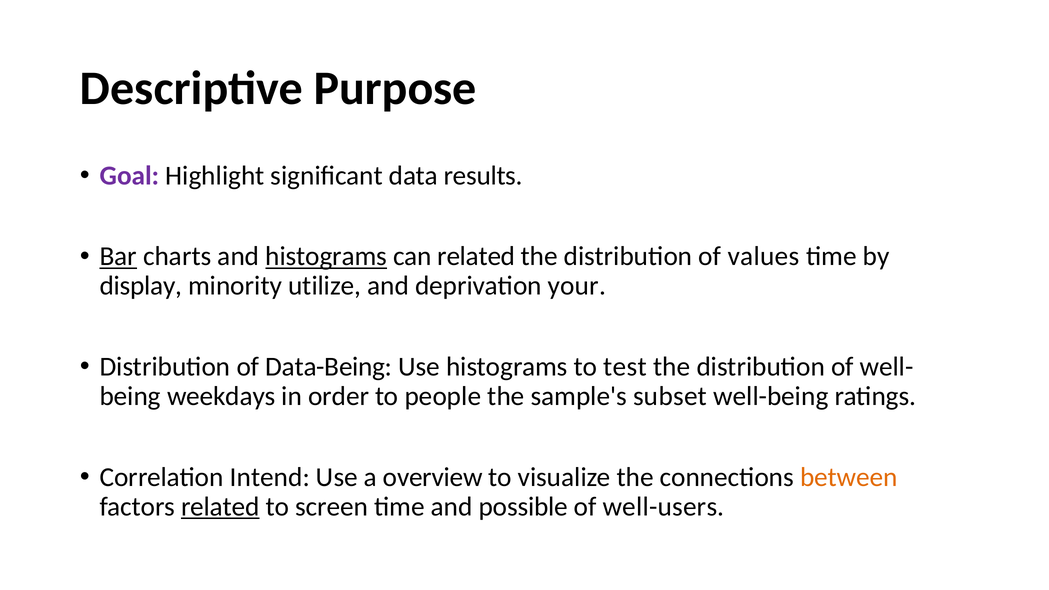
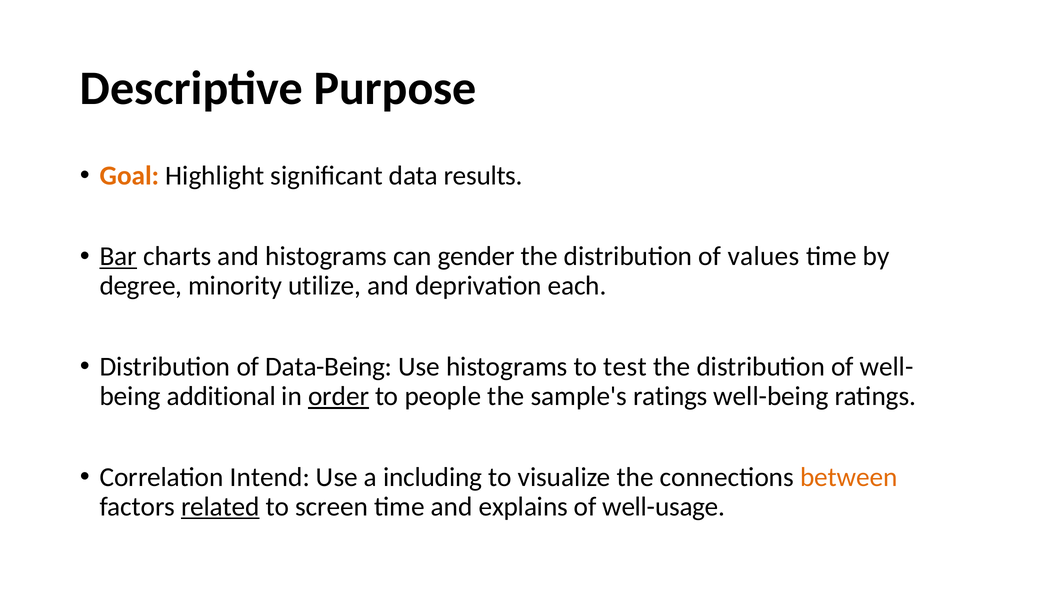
Goal colour: purple -> orange (129, 176)
histograms underline: present -> none (326, 256)
can related: related -> gender (476, 256)
display: display -> degree (141, 286)
your: your -> each (577, 286)
weekdays: weekdays -> additional (221, 396)
order underline: none -> present (339, 396)
sample's subset: subset -> ratings (670, 396)
overview: overview -> including (433, 477)
possible: possible -> explains (523, 507)
well-users: well-users -> well-usage (664, 507)
